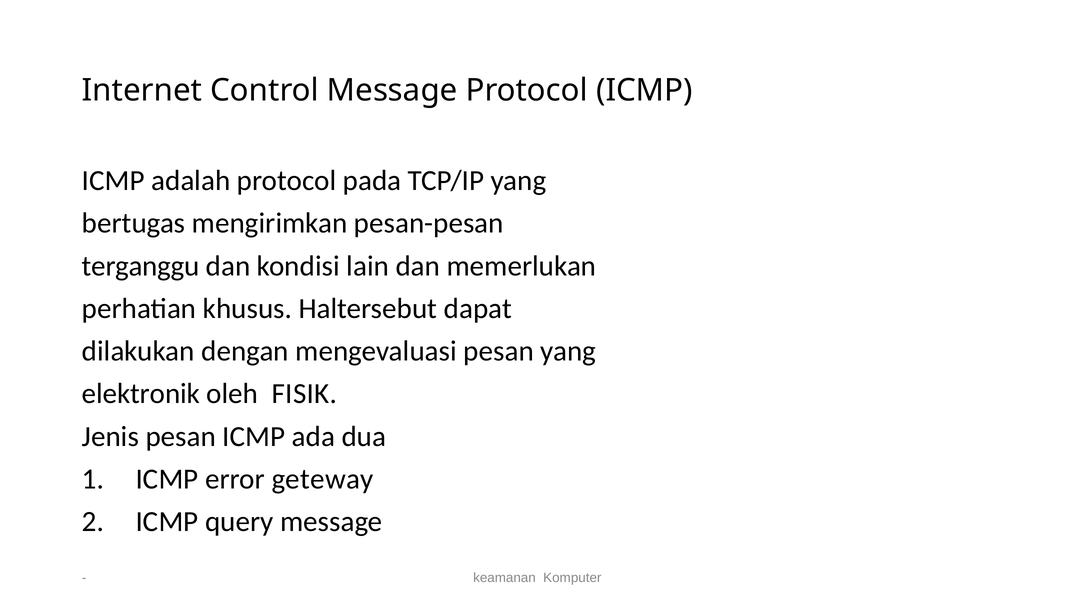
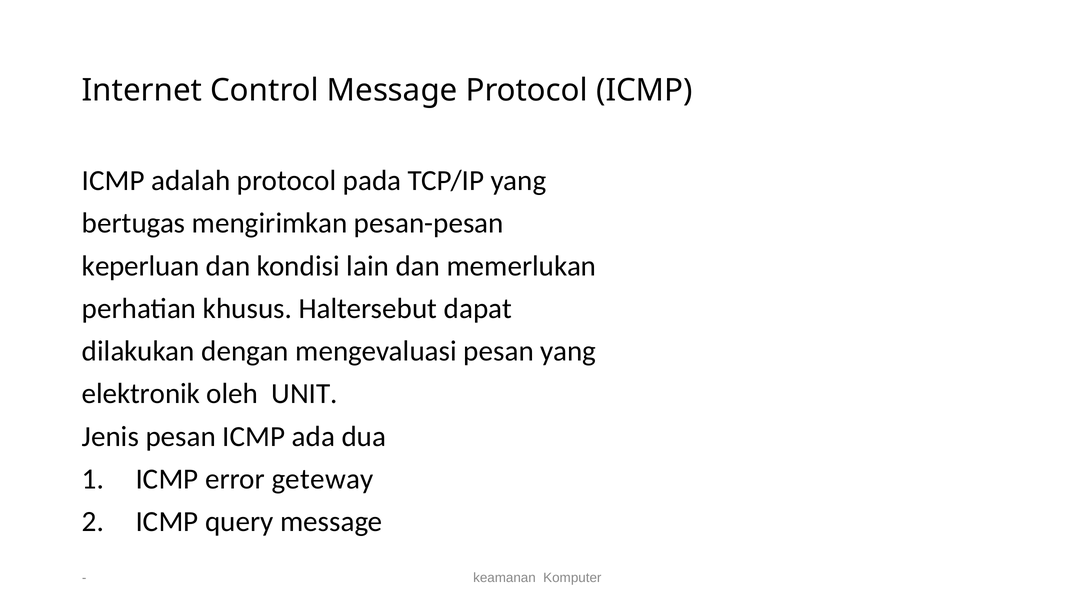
terganggu: terganggu -> keperluan (141, 266)
FISIK: FISIK -> UNIT (305, 394)
